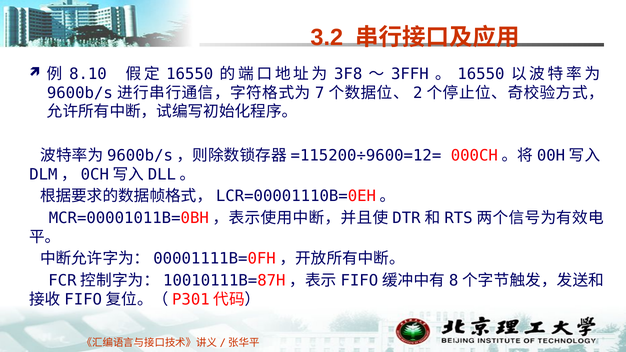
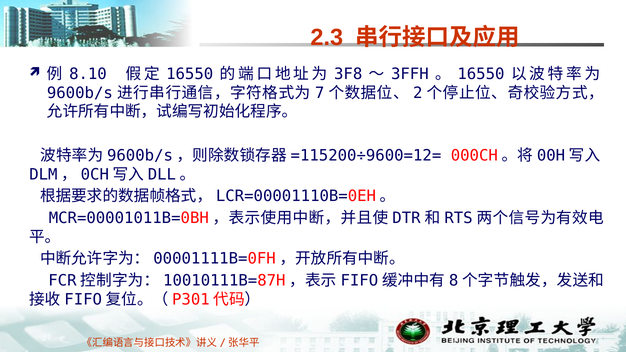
3.2: 3.2 -> 2.3 (327, 38)
